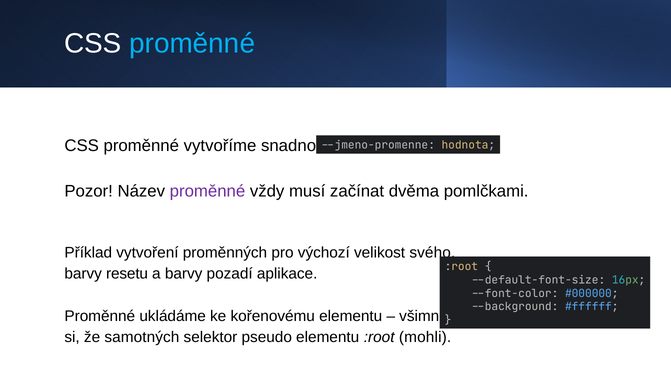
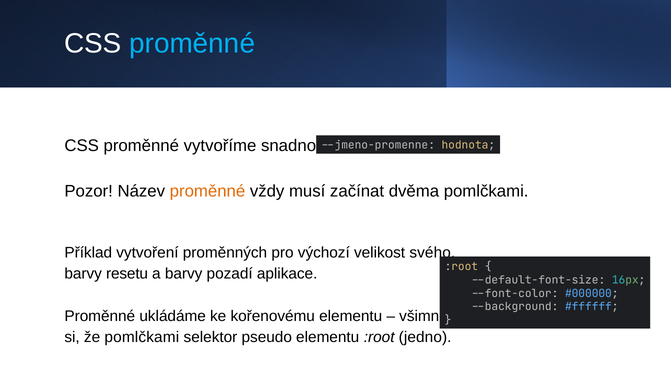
proměnné colour: purple -> orange (207, 191)
že samotných: samotných -> pomlčkami (142, 338)
mohli: mohli -> jedno (425, 338)
